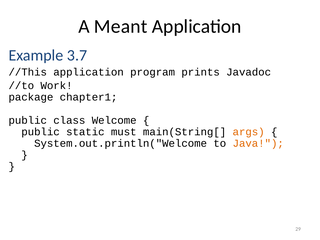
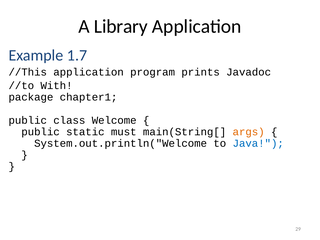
Meant: Meant -> Library (121, 26)
3.7: 3.7 -> 1.7 (77, 55)
Work: Work -> With (57, 86)
Java colour: orange -> blue (258, 143)
